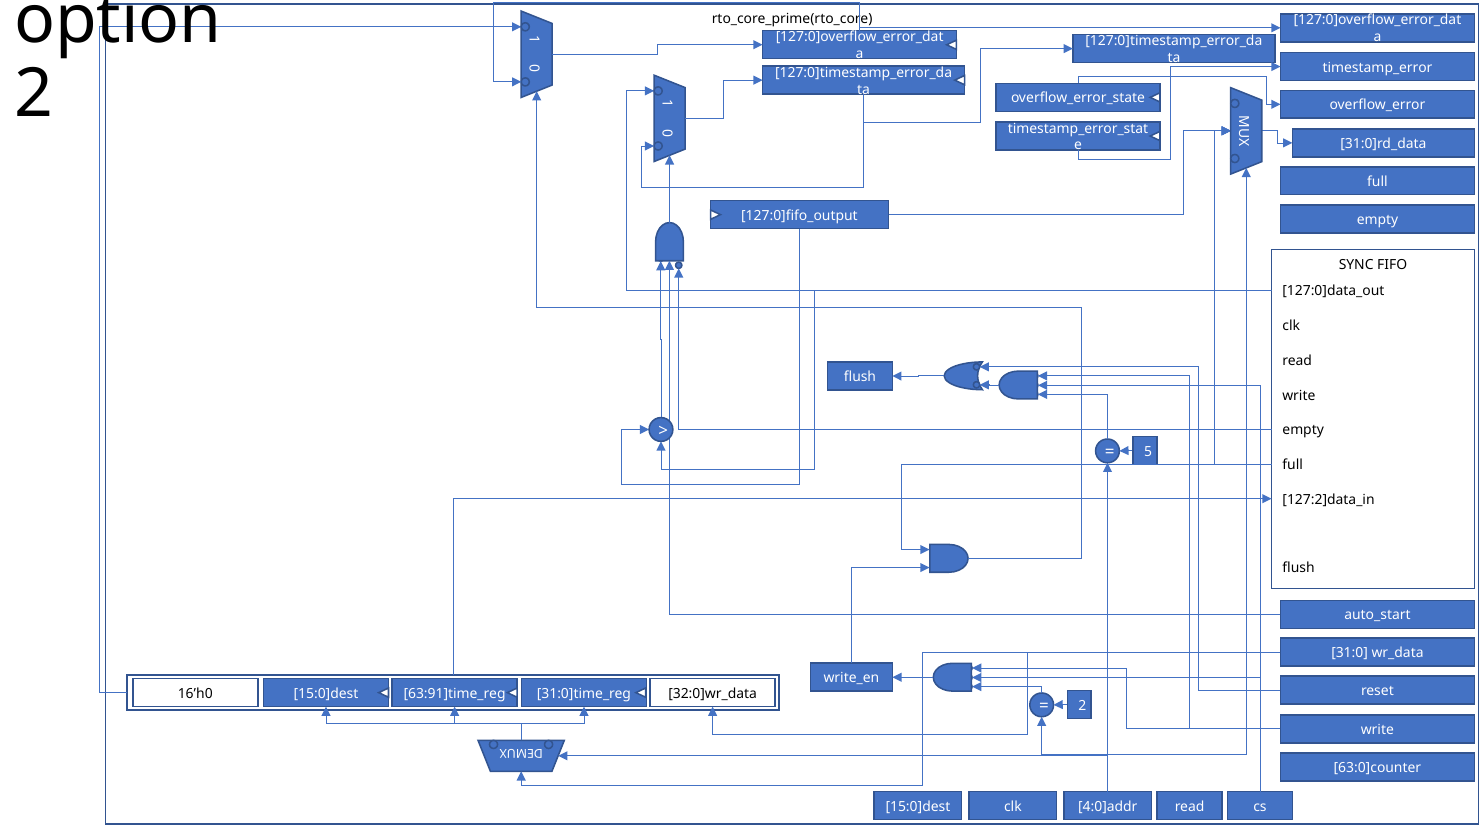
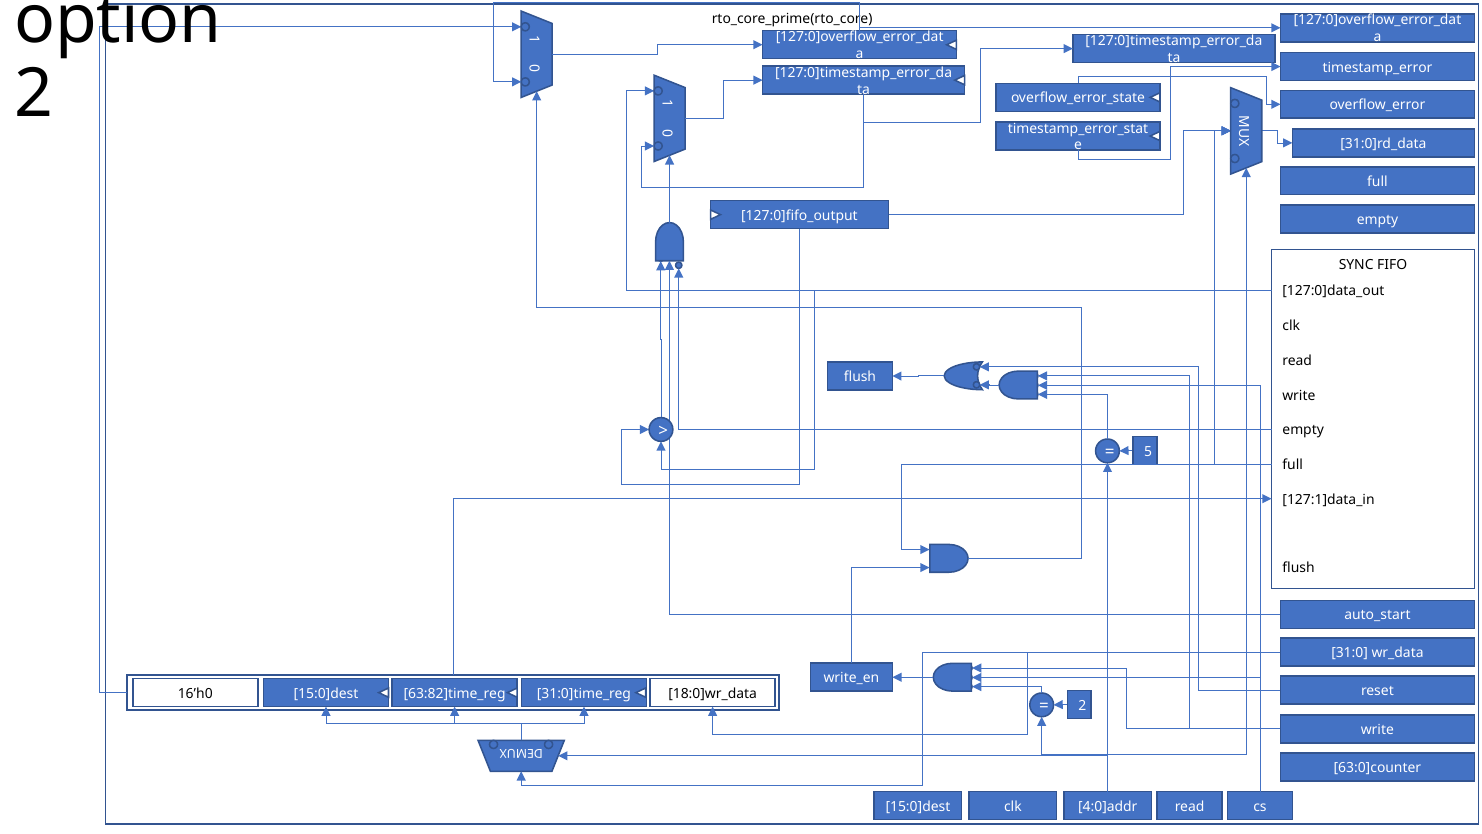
127:2]data_in: 127:2]data_in -> 127:1]data_in (1329, 499)
63:91]time_reg: 63:91]time_reg -> 63:82]time_reg (455, 693)
32:0]wr_data: 32:0]wr_data -> 18:0]wr_data (713, 693)
